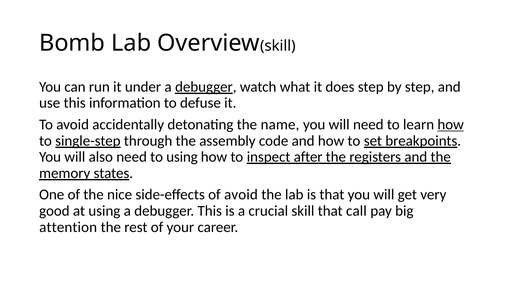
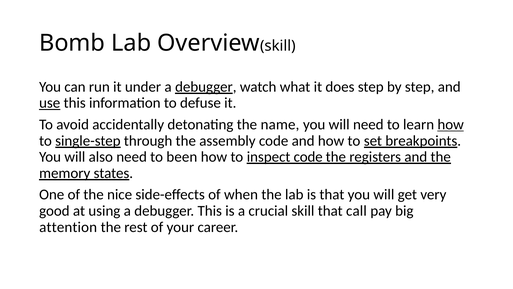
use underline: none -> present (50, 103)
to using: using -> been (182, 157)
inspect after: after -> code (308, 157)
of avoid: avoid -> when (241, 194)
